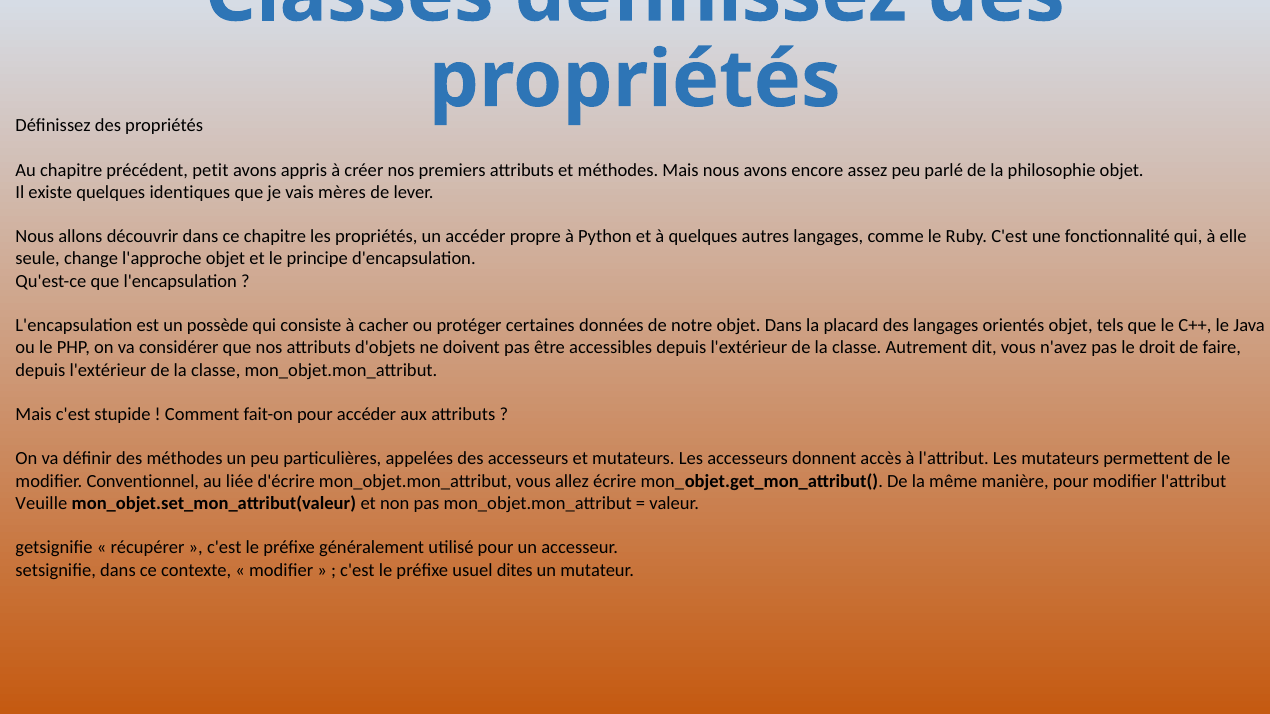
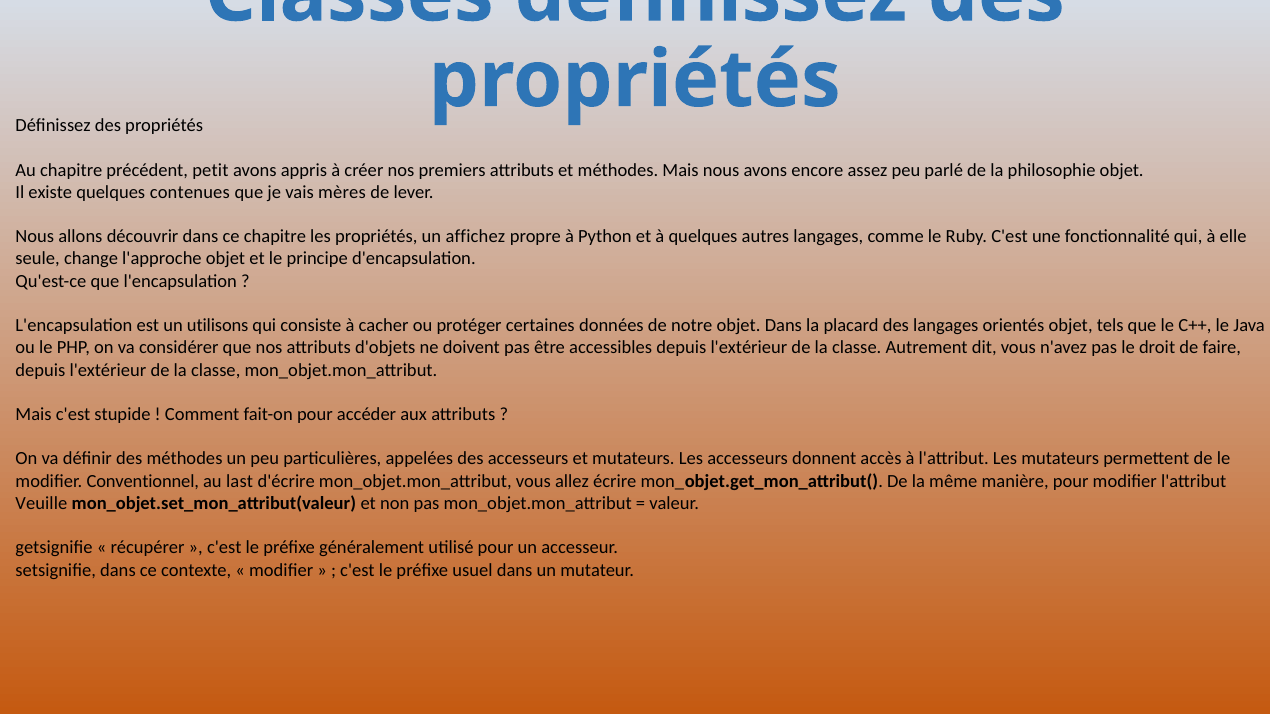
identiques: identiques -> contenues (190, 192)
un accéder: accéder -> affichez (475, 237)
possède: possède -> utilisons (218, 326)
liée: liée -> last (240, 481)
usuel dites: dites -> dans (515, 570)
